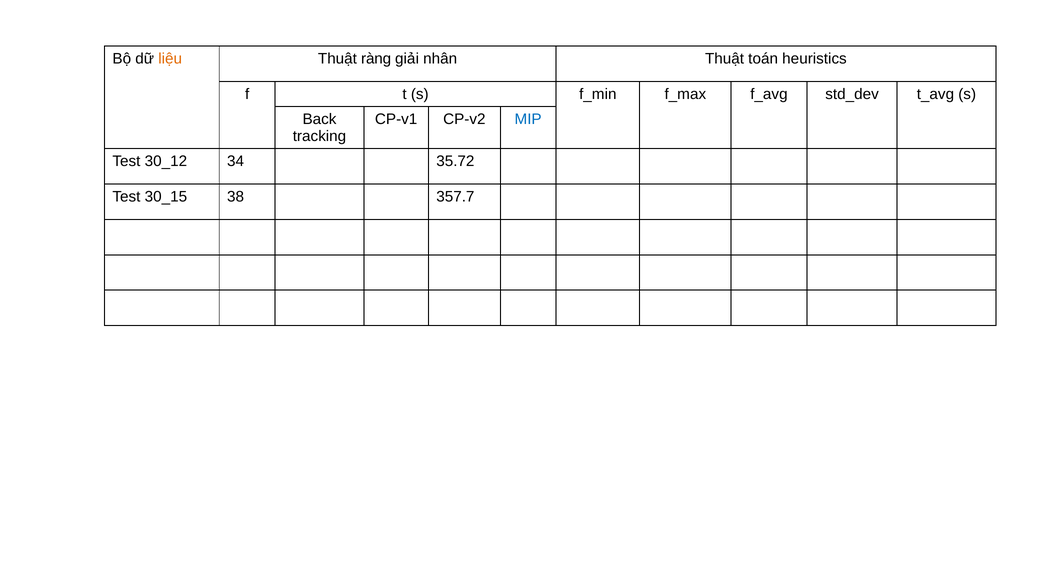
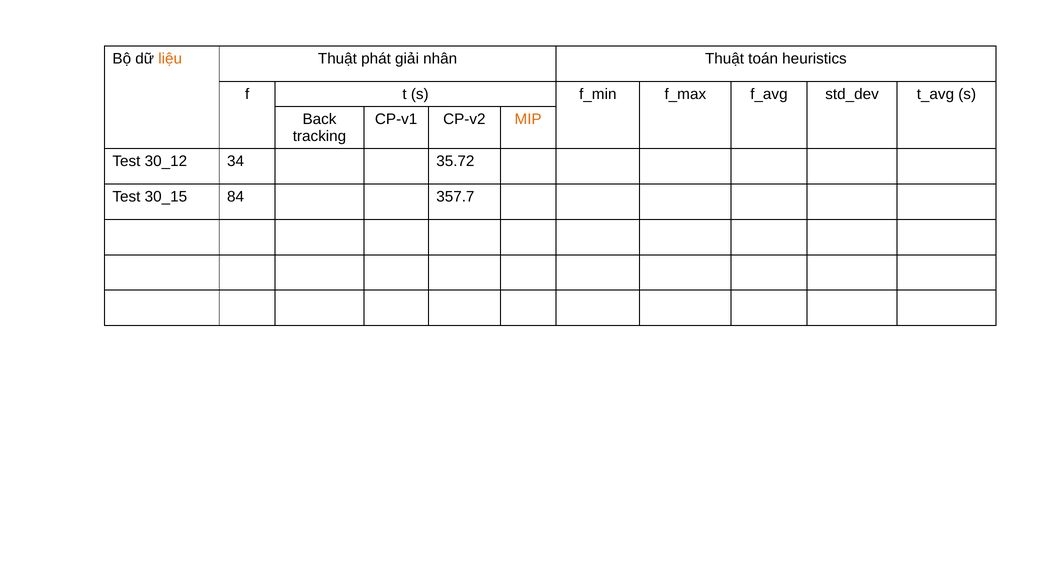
ràng: ràng -> phát (376, 59)
MIP colour: blue -> orange (528, 119)
38: 38 -> 84 (236, 197)
